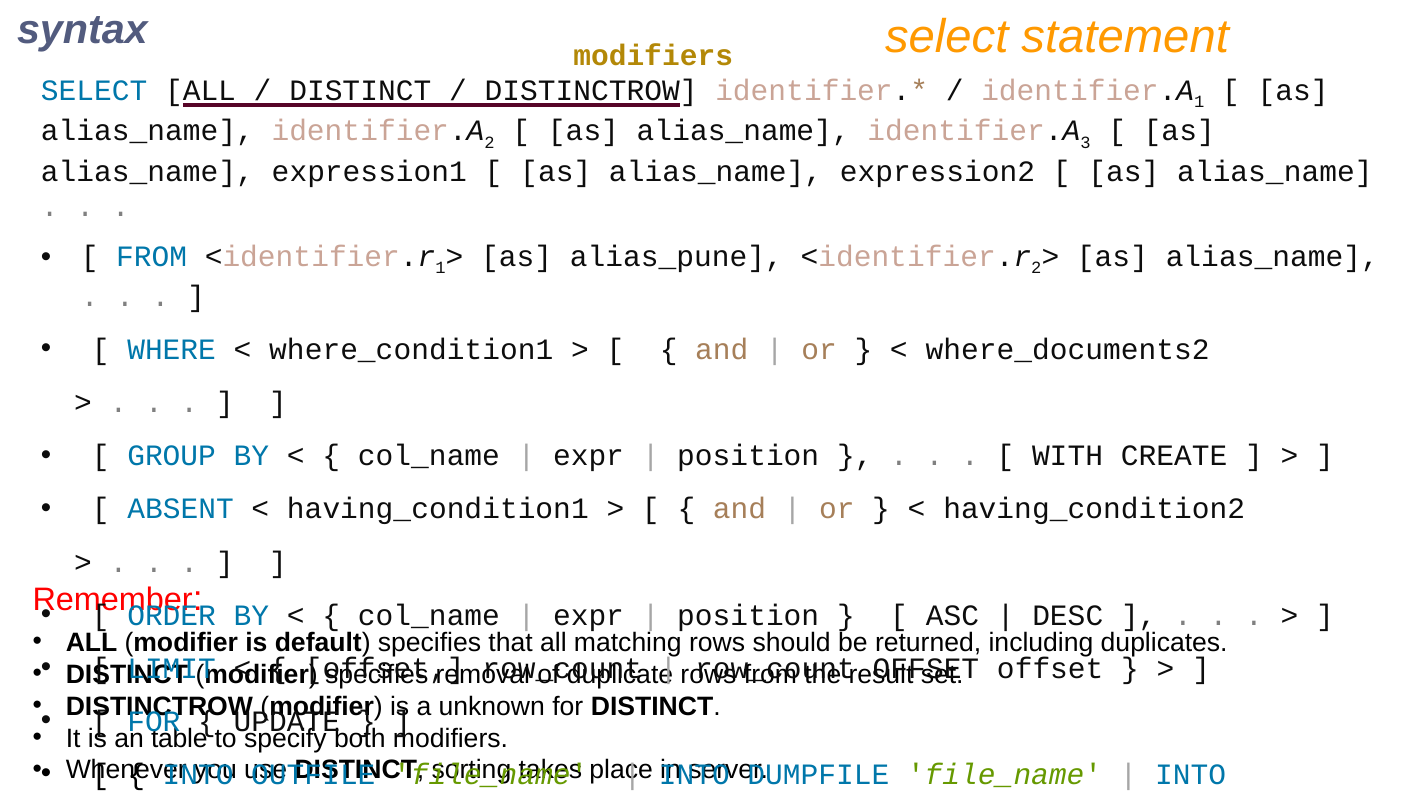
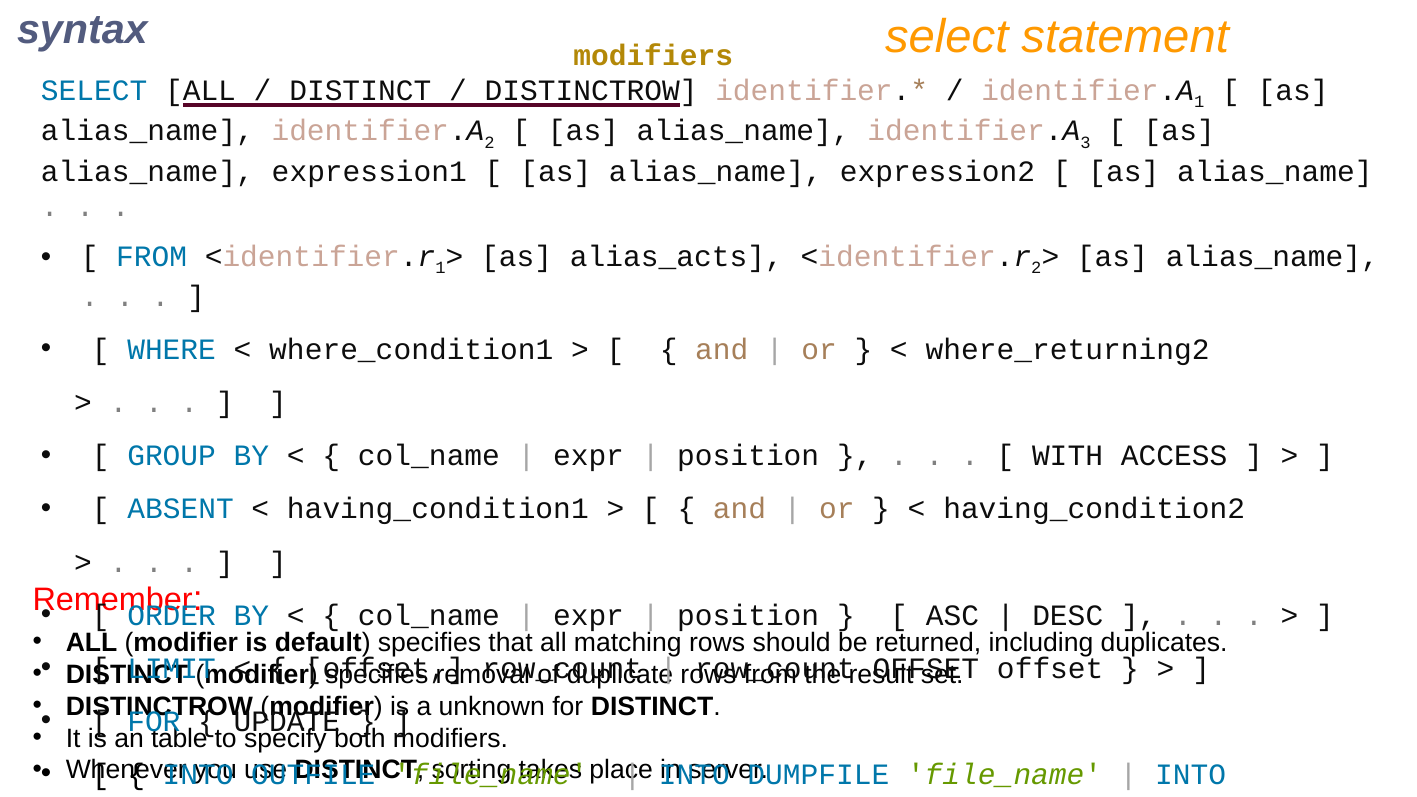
alias_pune: alias_pune -> alias_acts (676, 256)
where_documents2: where_documents2 -> where_returning2 (1068, 350)
CREATE: CREATE -> ACCESS (1174, 456)
